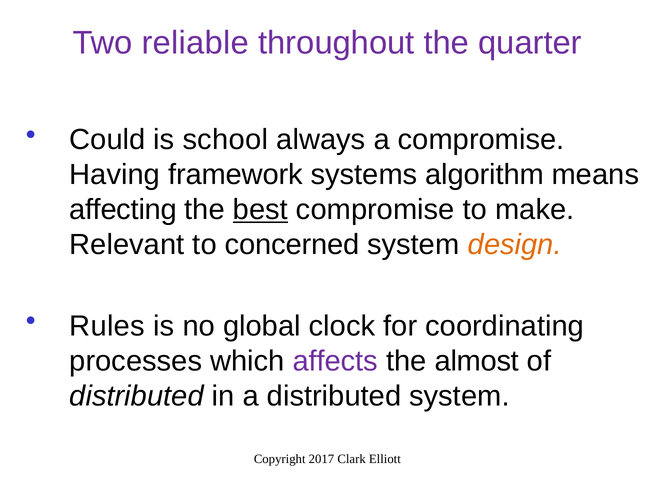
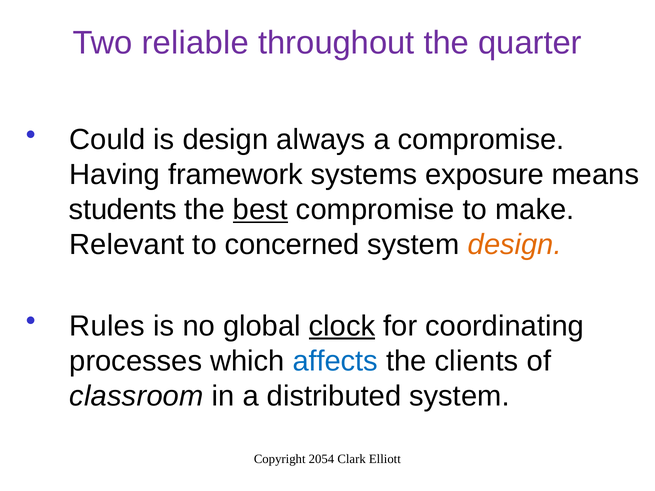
is school: school -> design (225, 140)
algorithm: algorithm -> exposure (485, 175)
affecting: affecting -> students (123, 210)
clock underline: none -> present (342, 326)
affects colour: purple -> blue (335, 361)
almost: almost -> clients (477, 361)
distributed: distributed -> classroom (136, 396)
2017: 2017 -> 2054 (321, 459)
